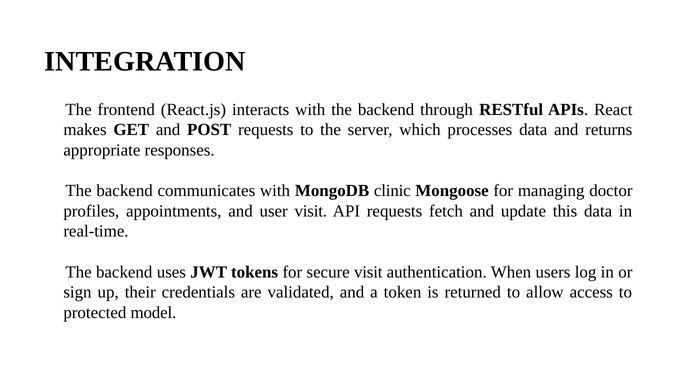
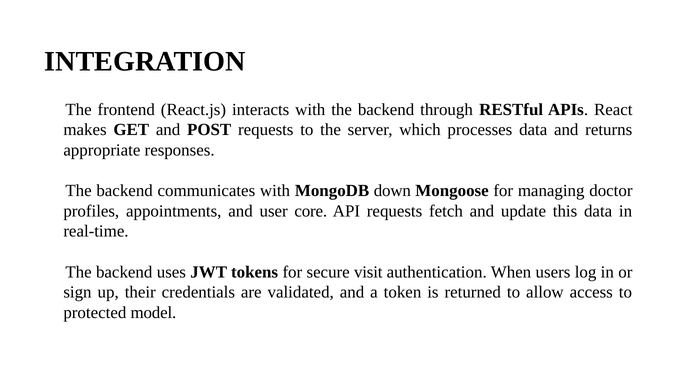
clinic: clinic -> down (392, 191)
user visit: visit -> core (311, 211)
